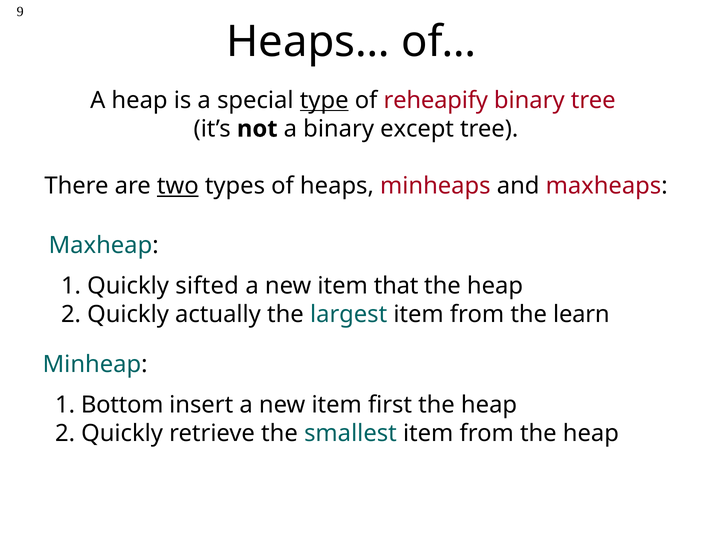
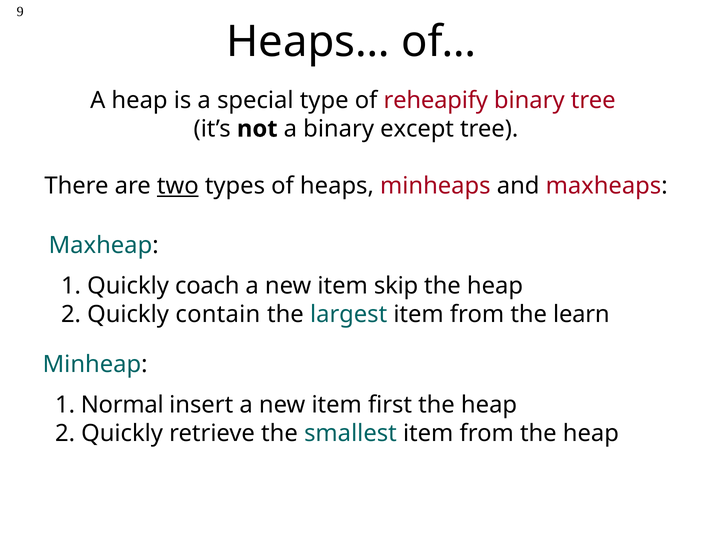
type underline: present -> none (324, 100)
sifted: sifted -> coach (207, 286)
that: that -> skip (396, 286)
actually: actually -> contain (218, 315)
Bottom: Bottom -> Normal (122, 405)
